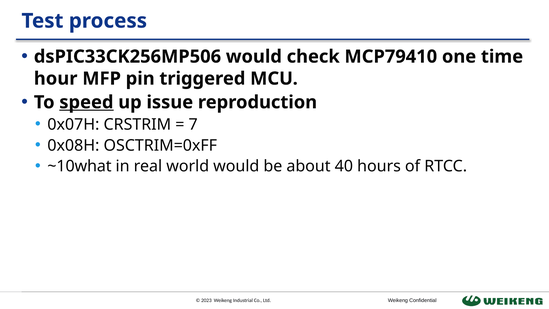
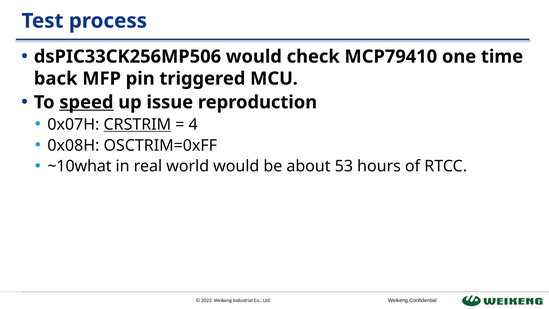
hour: hour -> back (56, 79)
CRSTRIM underline: none -> present (137, 124)
7: 7 -> 4 (193, 124)
40: 40 -> 53 (344, 166)
